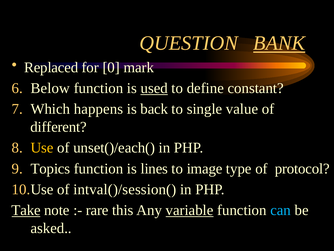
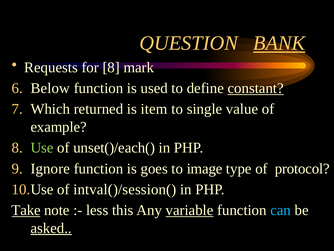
Replaced: Replaced -> Requests (51, 67)
for 0: 0 -> 8 (111, 67)
used underline: present -> none (154, 88)
constant underline: none -> present (256, 88)
happens: happens -> returned (99, 109)
back: back -> item (154, 109)
different: different -> example (59, 127)
Use colour: yellow -> light green (42, 147)
Topics: Topics -> Ignore (50, 168)
lines: lines -> goes (154, 168)
rare: rare -> less (97, 210)
asked underline: none -> present (51, 228)
